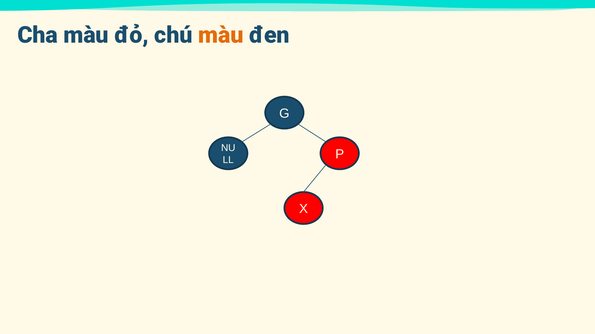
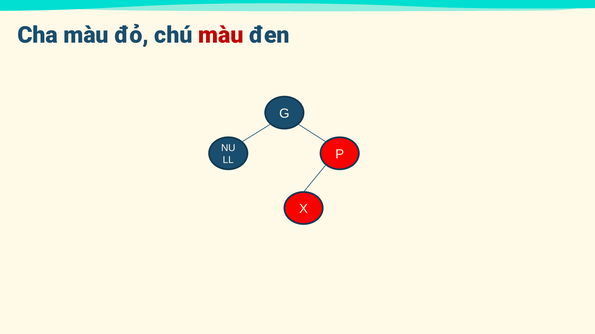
màu colour: orange -> red (221, 35)
